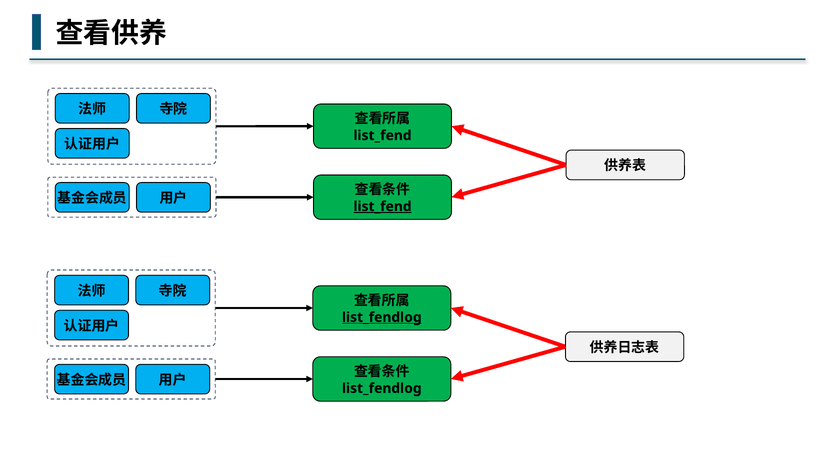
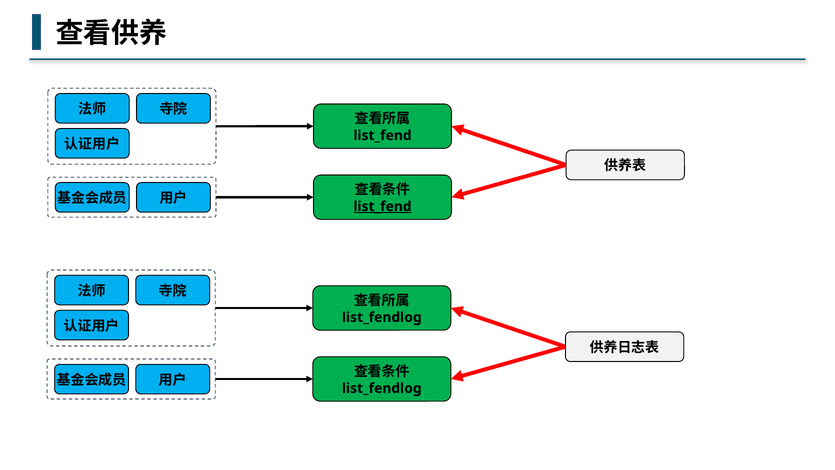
list_fendlog underline: present -> none (382, 317)
